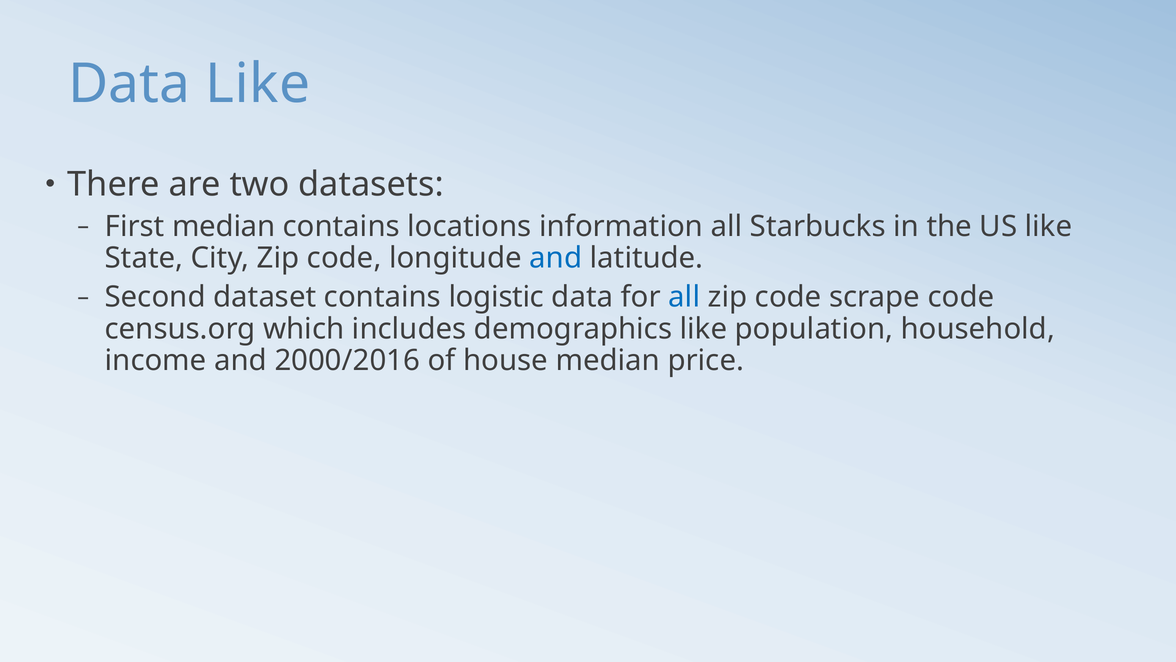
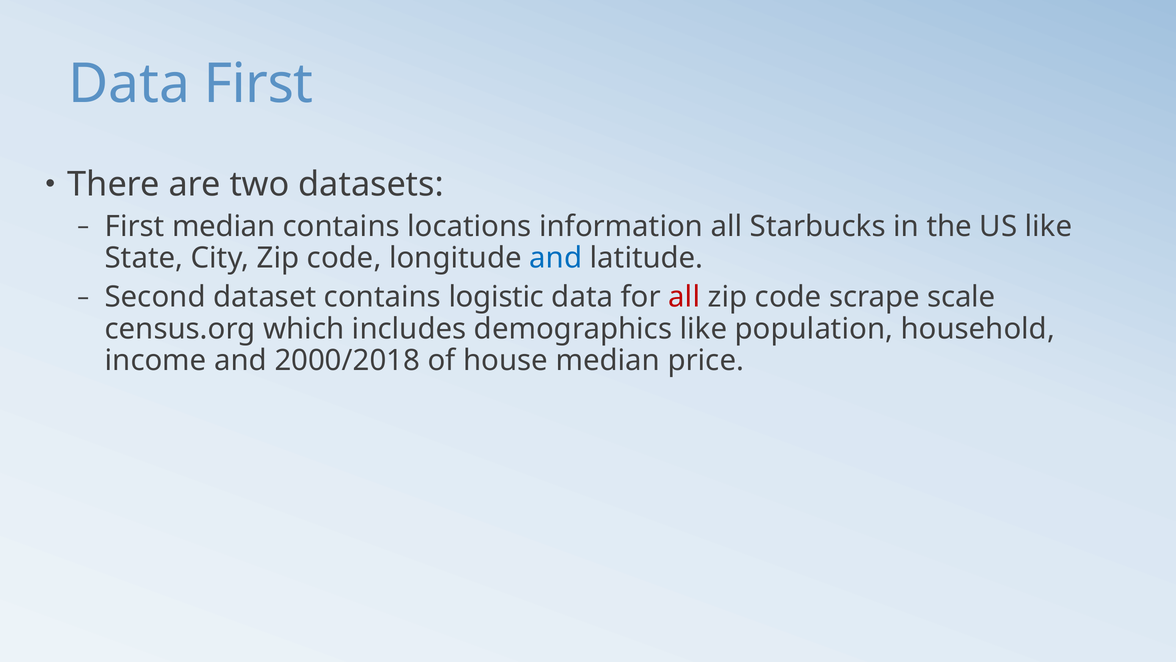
Data Like: Like -> First (258, 84)
all colour: blue -> red (684, 297)
scrape code: code -> scale (961, 297)
2000/2016: 2000/2016 -> 2000/2018 (347, 361)
